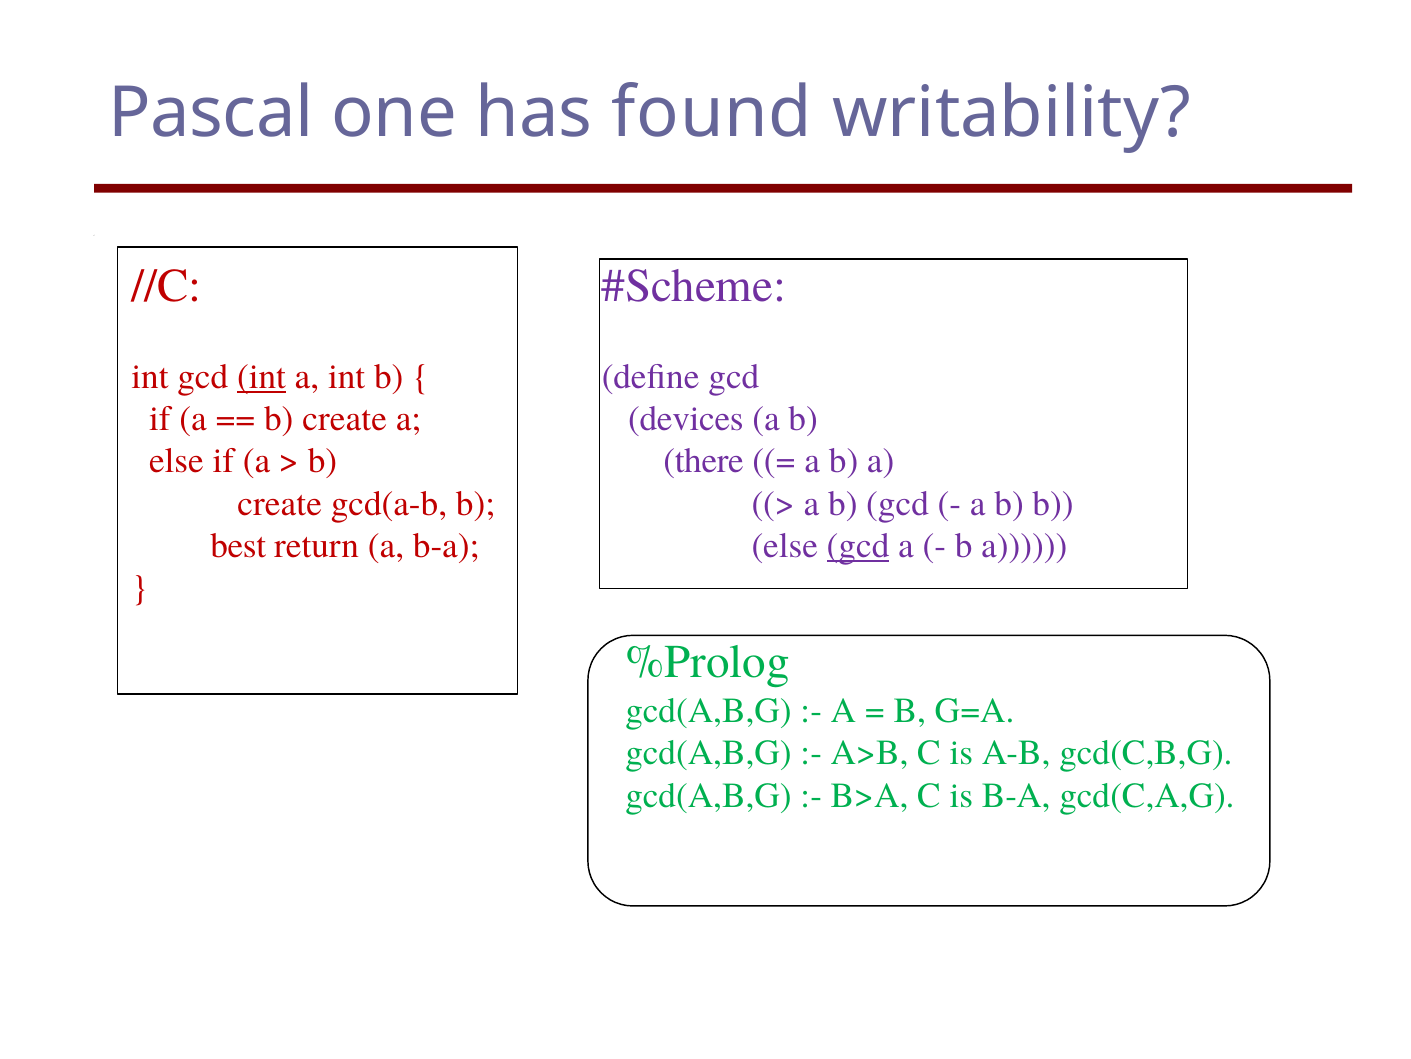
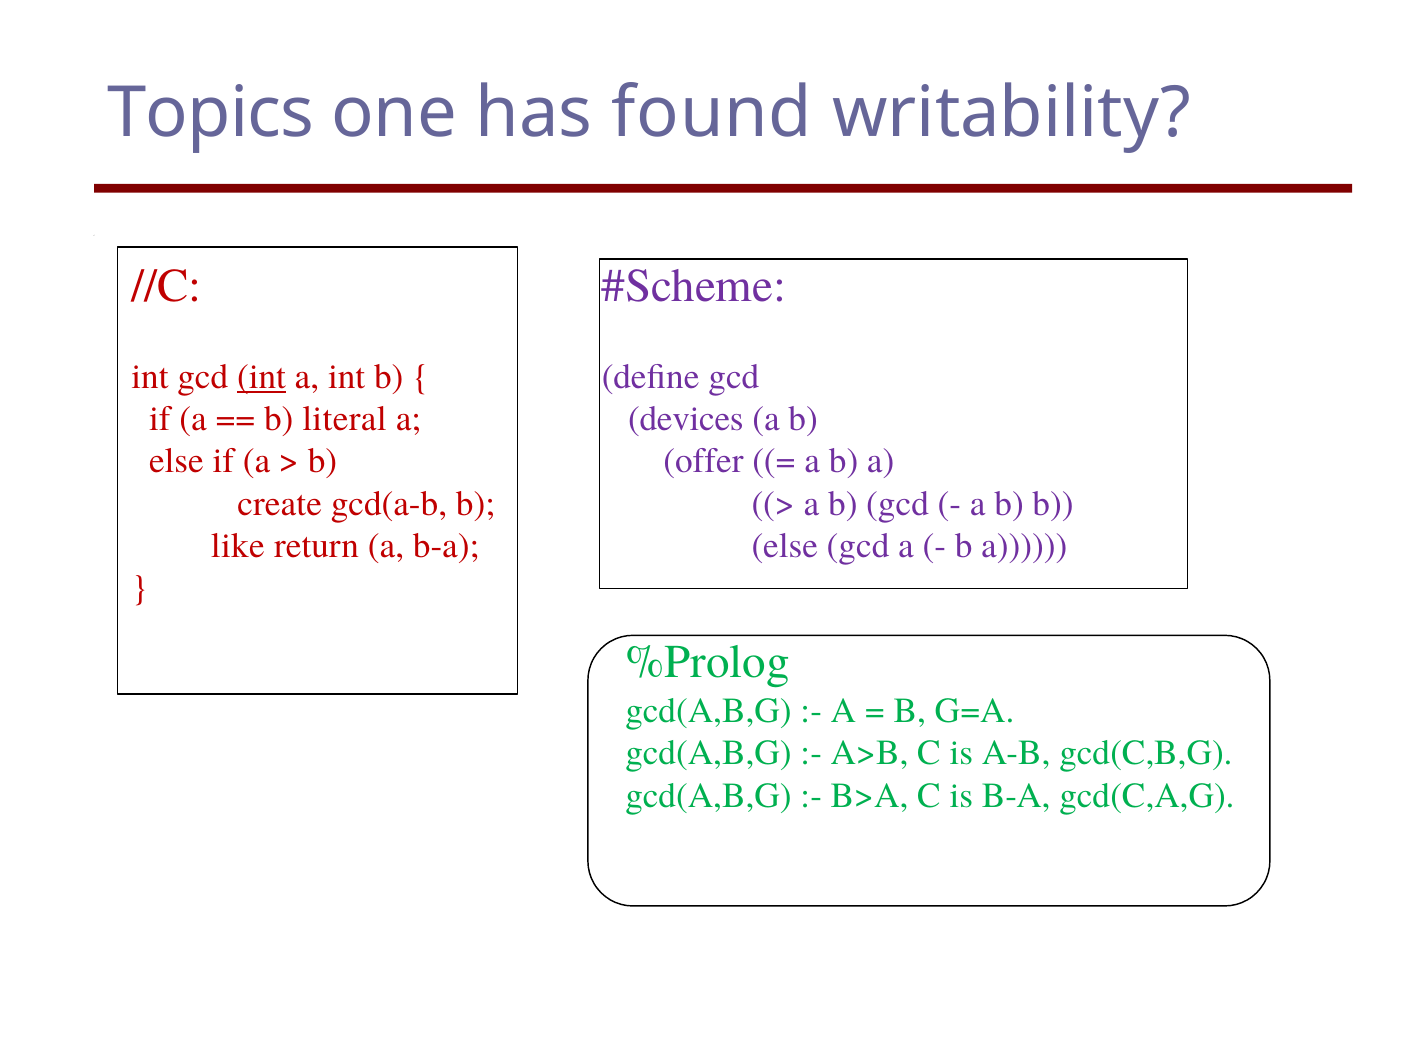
Pascal: Pascal -> Topics (211, 113)
create: create -> literal (344, 419)
there: there -> offer (703, 461)
best: best -> like (238, 546)
gcd underline: present -> none (858, 546)
